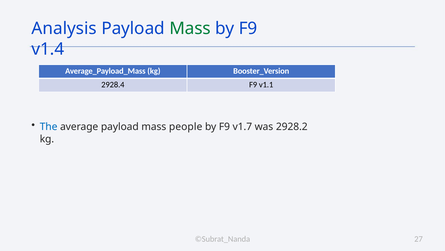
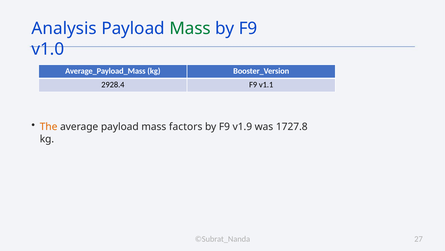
v1.4: v1.4 -> v1.0 (48, 49)
The colour: blue -> orange (49, 126)
people: people -> factors (186, 126)
v1.7: v1.7 -> v1.9 (242, 126)
2928.2: 2928.2 -> 1727.8 (292, 126)
